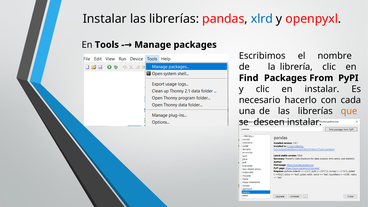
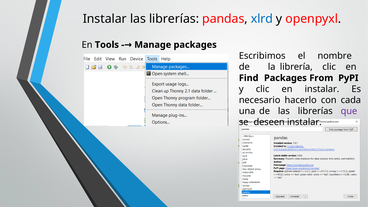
que colour: orange -> purple (349, 111)
